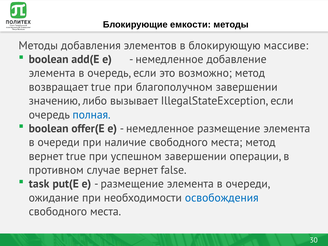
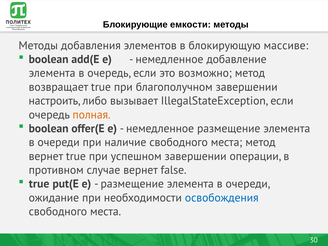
значению: значению -> настроить (55, 101)
полная colour: blue -> orange (92, 115)
task: task -> true (39, 184)
